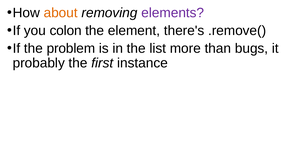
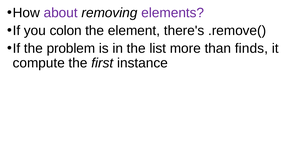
about colour: orange -> purple (61, 13)
bugs: bugs -> finds (251, 48)
probably: probably -> compute (39, 63)
